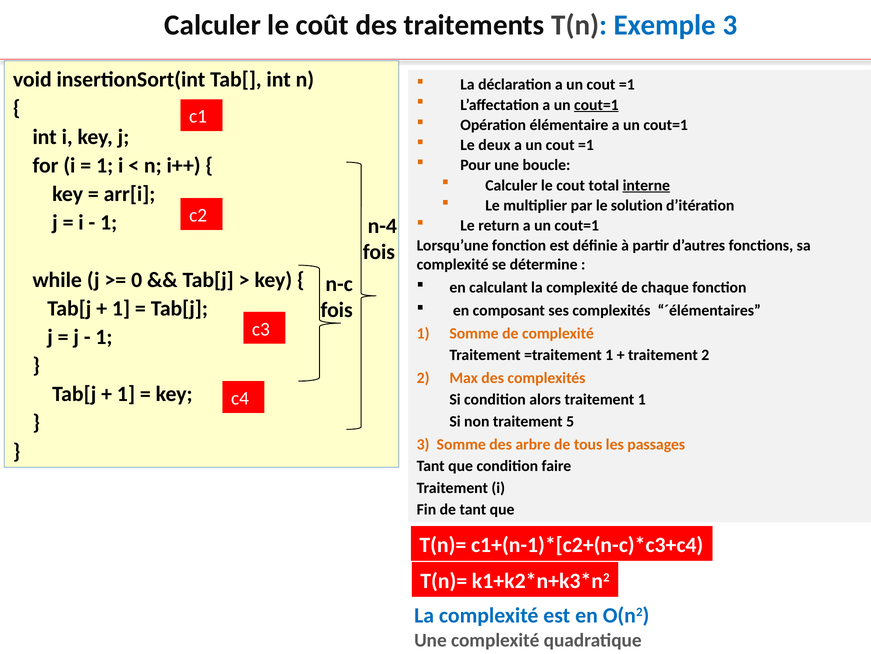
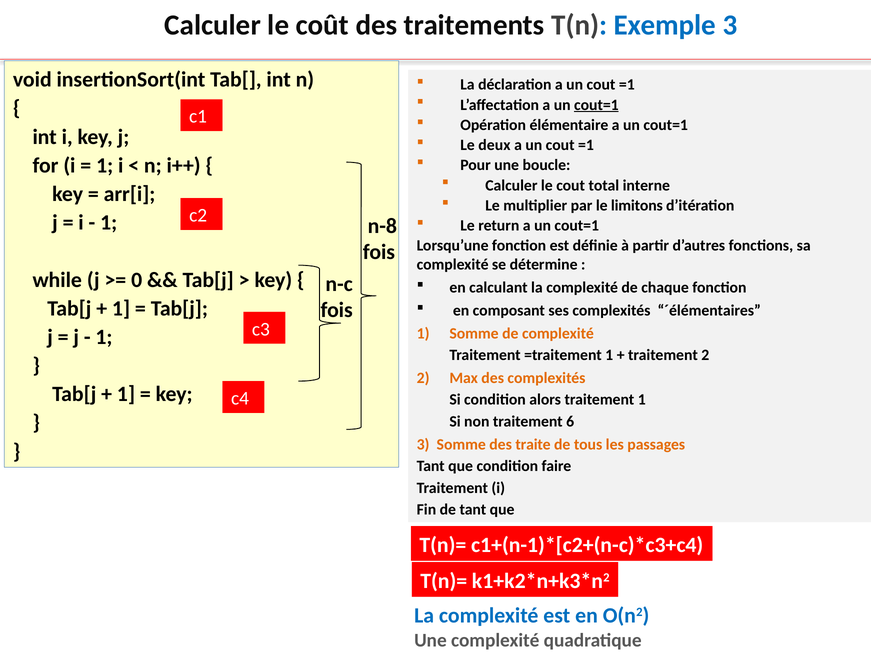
interne underline: present -> none (646, 185)
solution: solution -> limitons (637, 205)
n-4: n-4 -> n-8 (382, 226)
5: 5 -> 6 (570, 421)
arbre: arbre -> traite (533, 444)
